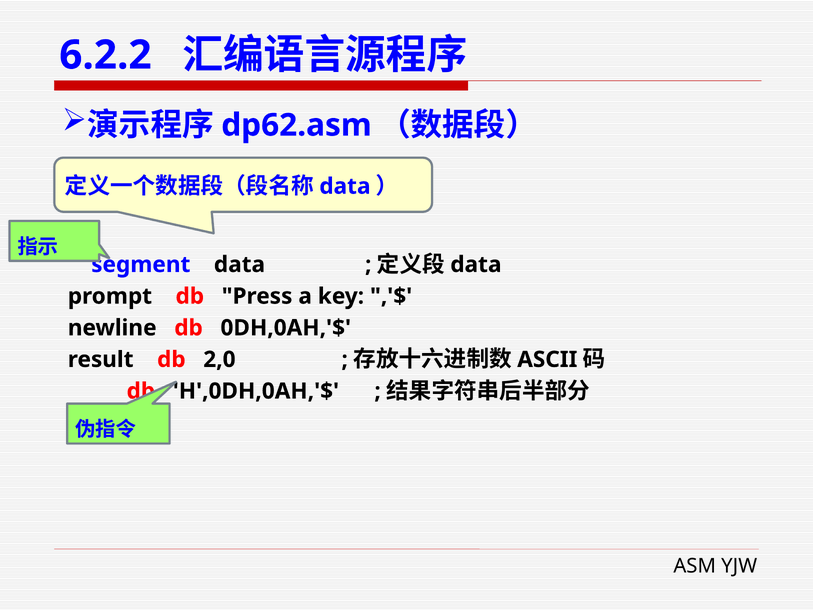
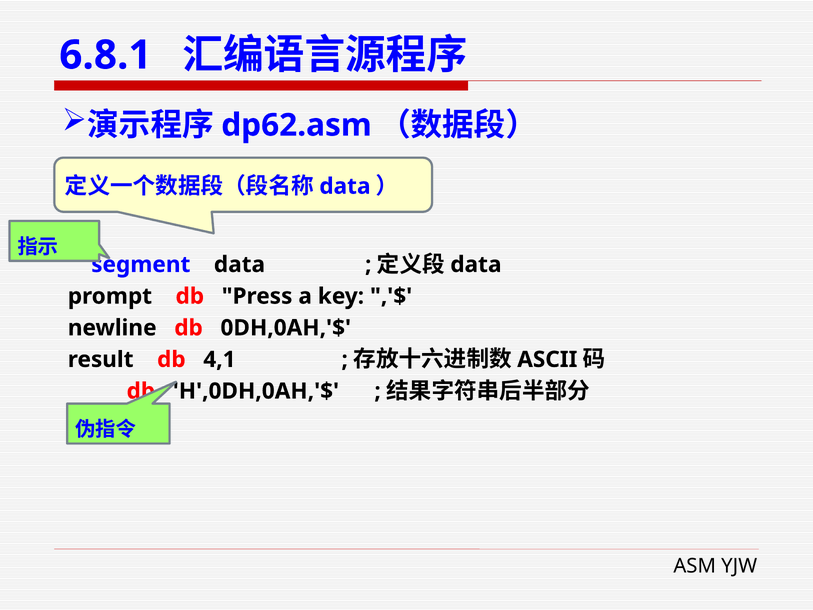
6.2.2: 6.2.2 -> 6.8.1 (105, 55)
2,0: 2,0 -> 4,1 (219, 359)
